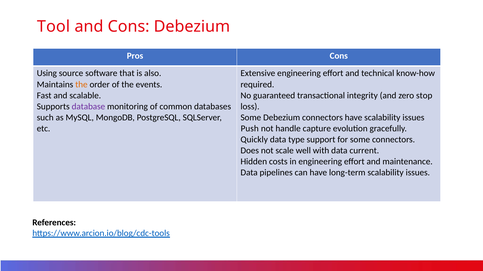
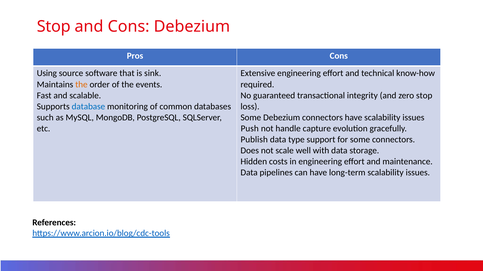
Tool: Tool -> Stop (54, 26)
also: also -> sink (153, 74)
database colour: purple -> blue (88, 107)
Quickly: Quickly -> Publish (254, 140)
current: current -> storage (364, 151)
